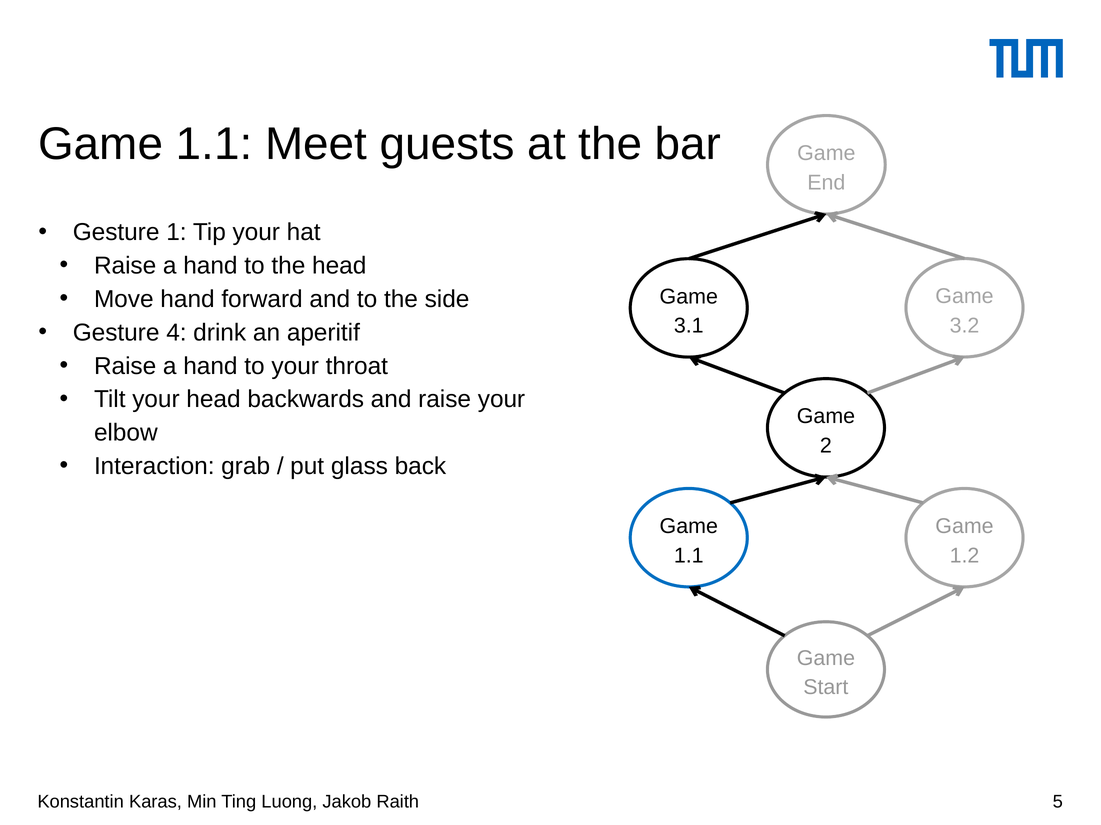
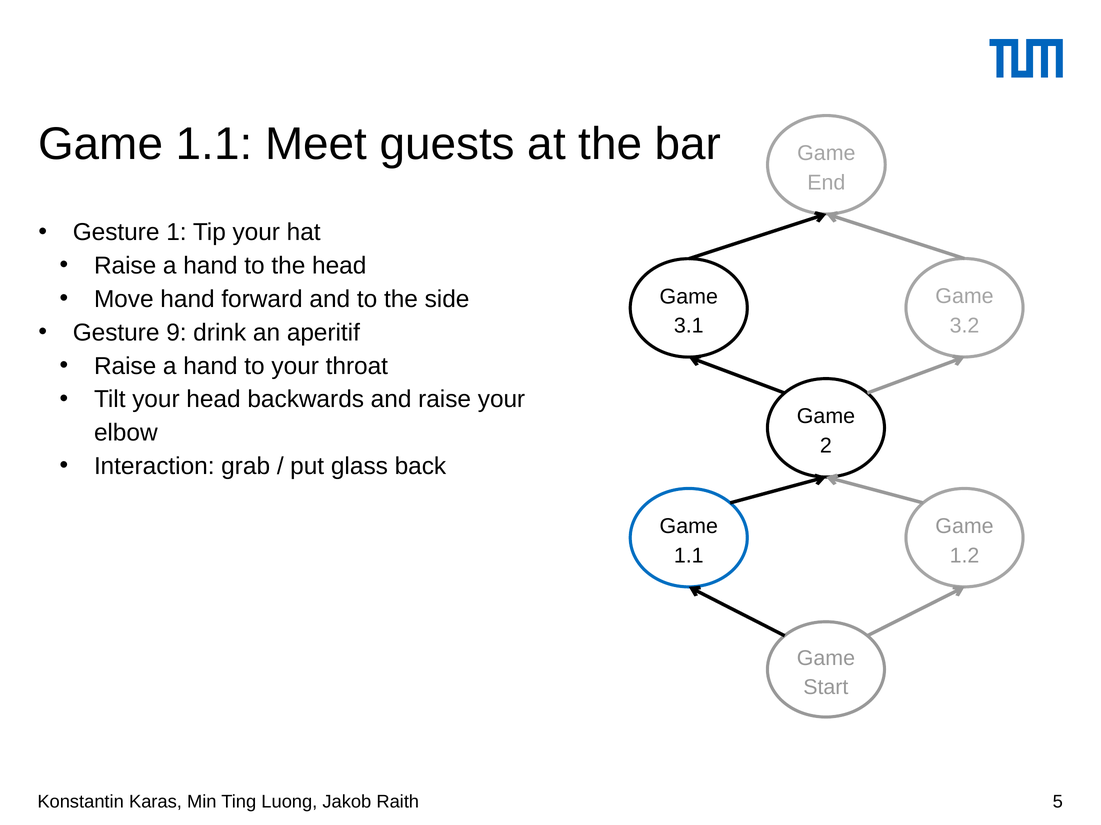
4: 4 -> 9 (176, 333)
